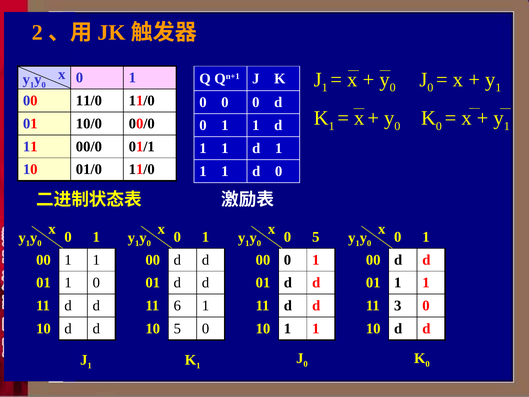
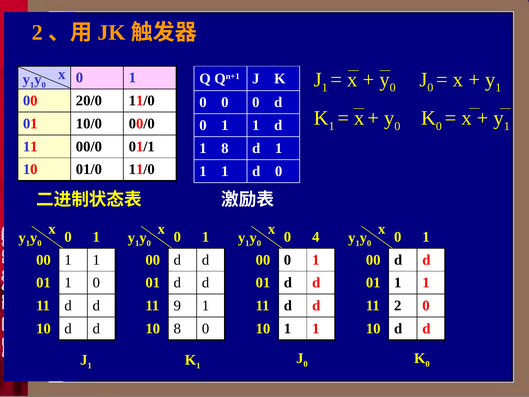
00 11/0: 11/0 -> 20/0 (89, 100)
1: 1 -> 8 (225, 148)
0 5: 5 -> 4 (316, 237)
6: 6 -> 9 (177, 306)
11 3: 3 -> 2 (398, 306)
10 5: 5 -> 8 (177, 329)
